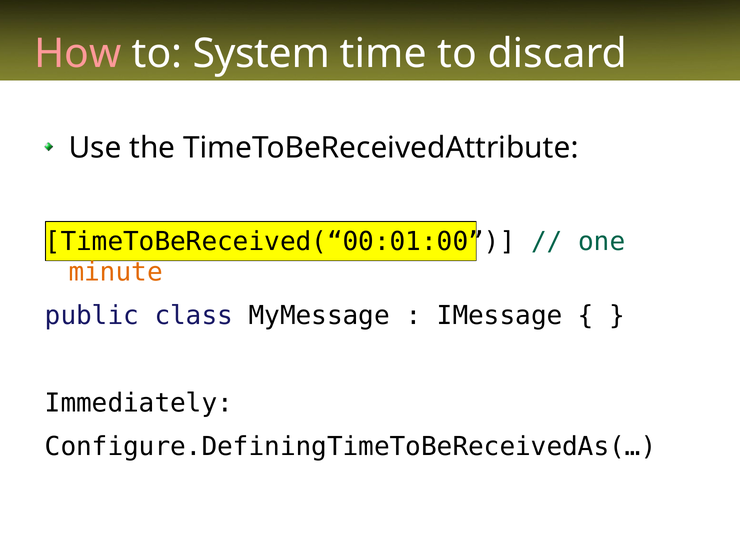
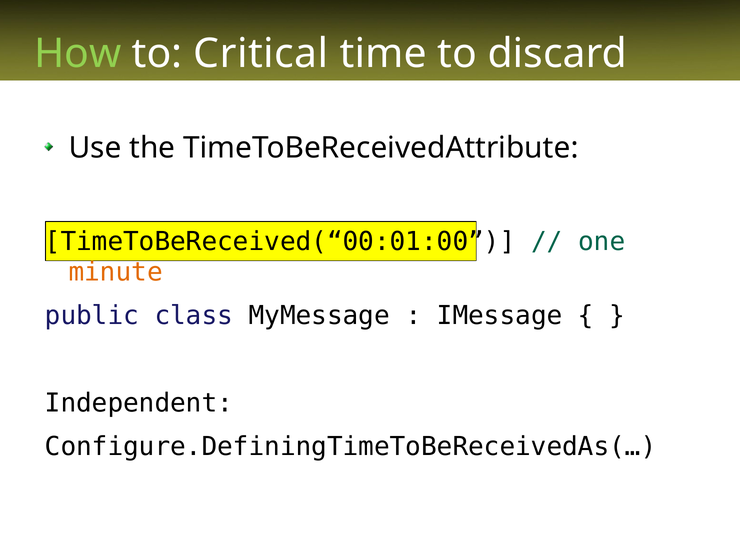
How colour: pink -> light green (78, 54)
System: System -> Critical (261, 54)
Immediately: Immediately -> Independent (139, 403)
